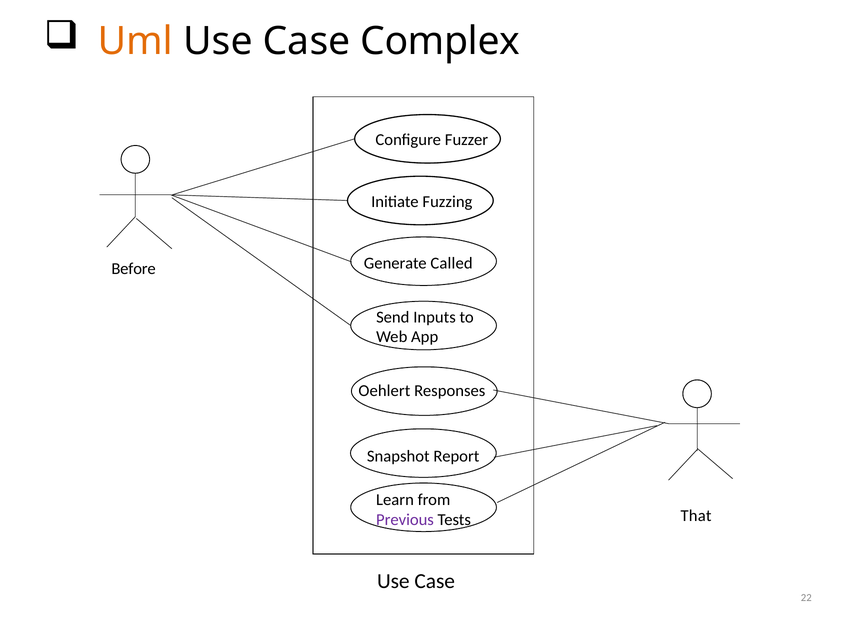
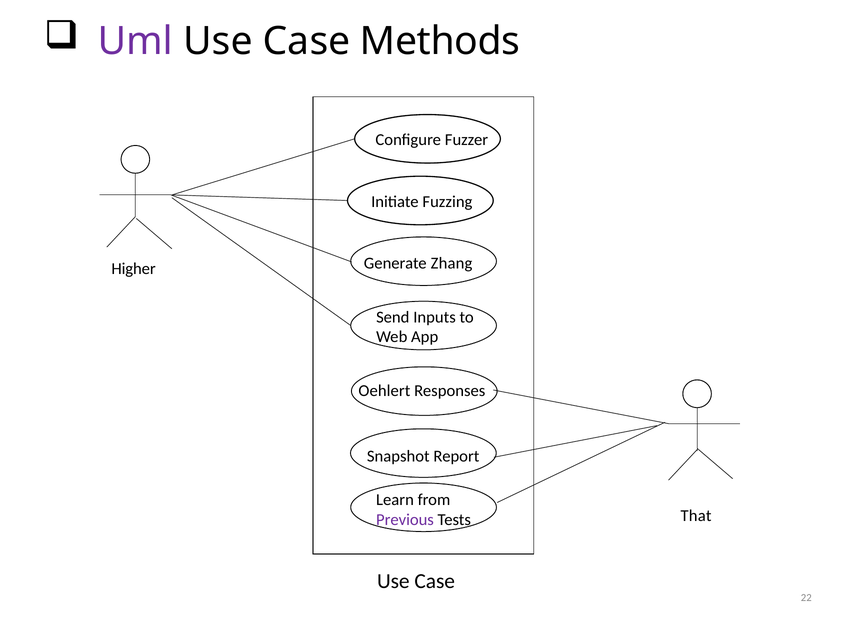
Uml colour: orange -> purple (135, 42)
Complex: Complex -> Methods (440, 42)
Called: Called -> Zhang (452, 263)
Before: Before -> Higher (134, 269)
